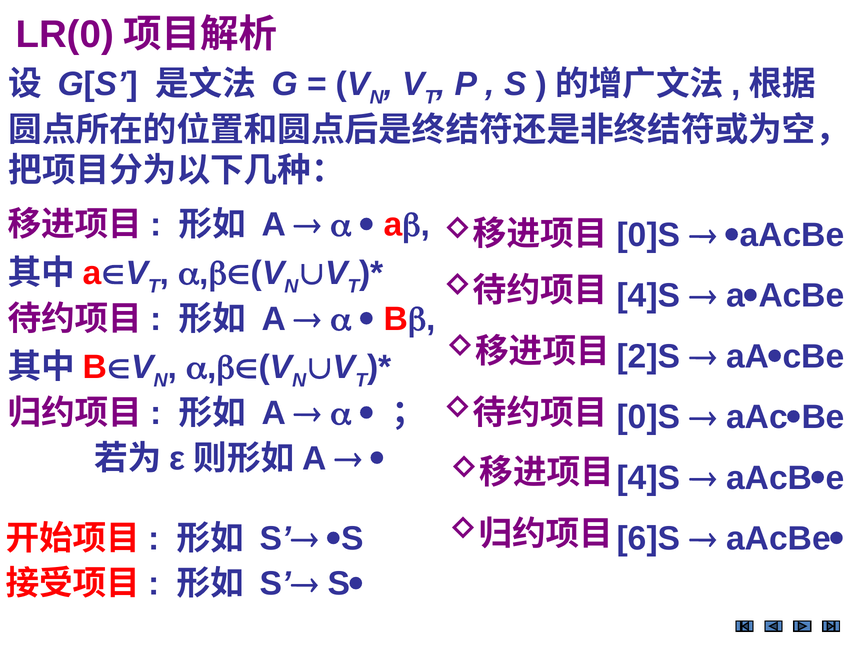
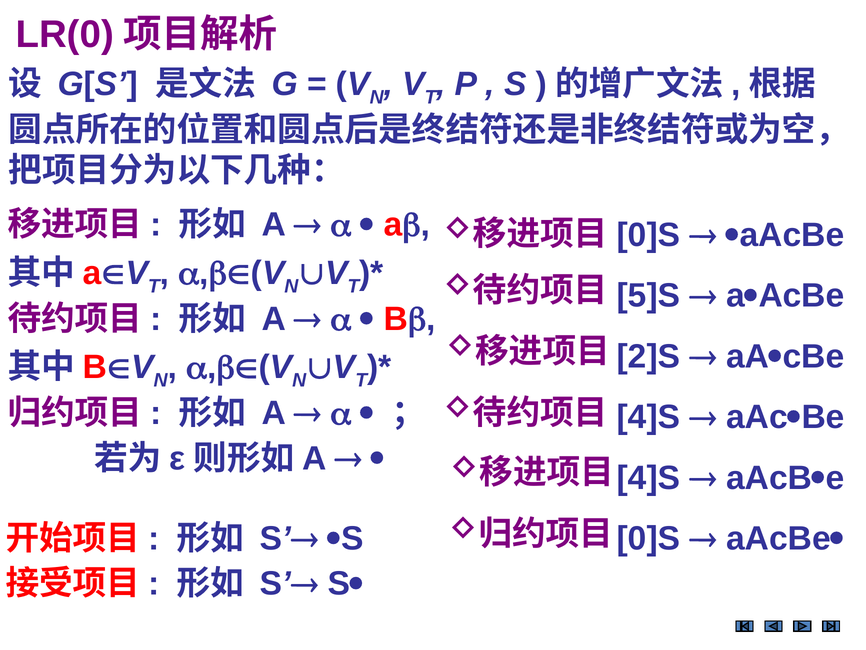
4]S: 4]S -> 5]S (648, 296)
0]S: 0]S -> 4]S (648, 417)
6]S: 6]S -> 0]S (648, 538)
